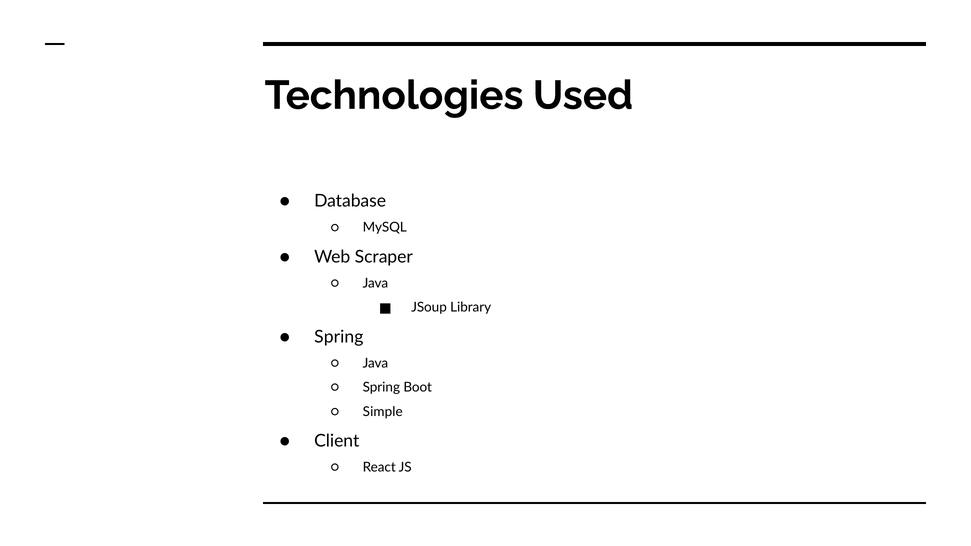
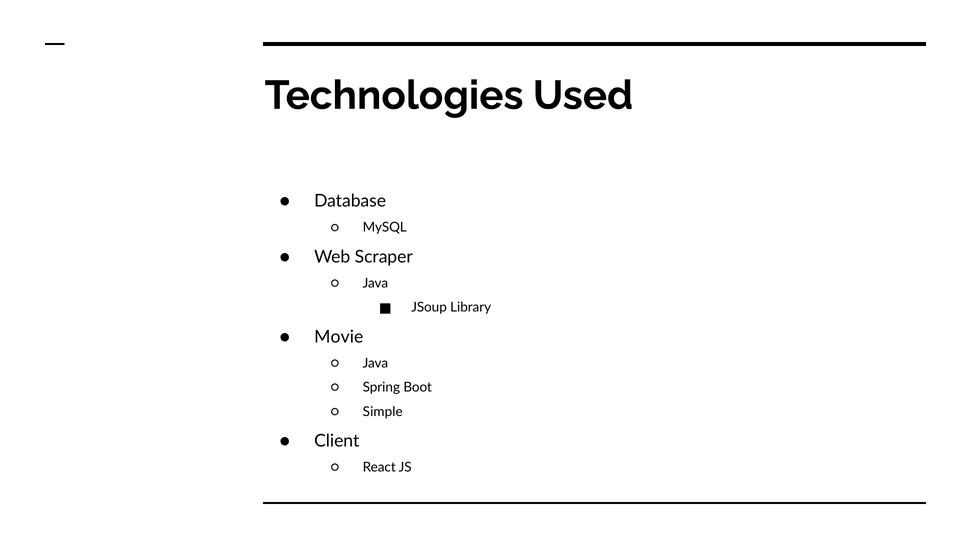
Spring: Spring -> Movie (339, 337)
